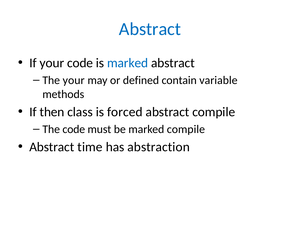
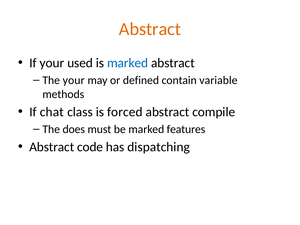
Abstract colour: blue -> orange (150, 29)
your code: code -> used (80, 63)
then: then -> chat (52, 112)
The code: code -> does (74, 129)
marked compile: compile -> features (186, 129)
time: time -> code (90, 147)
abstraction: abstraction -> dispatching (159, 147)
